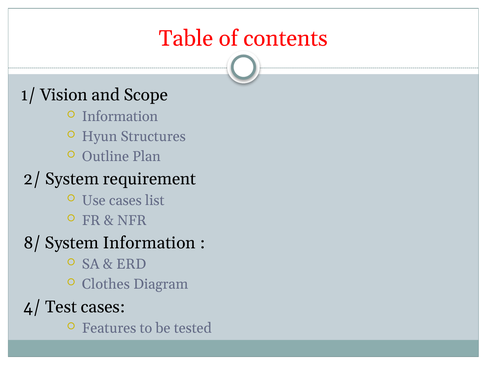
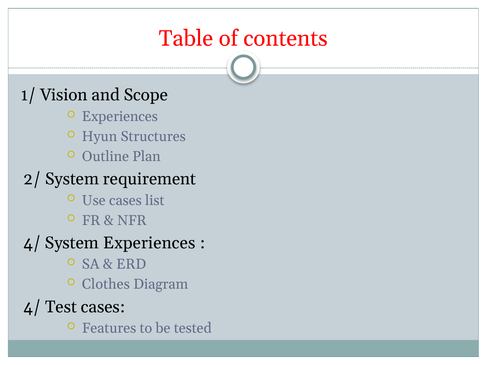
Information: Information -> Experiences (120, 117)
8/: 8/ -> 4/ (32, 243)
System Information: Information -> Experiences (149, 243)
